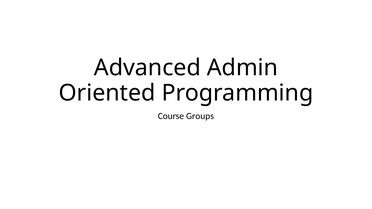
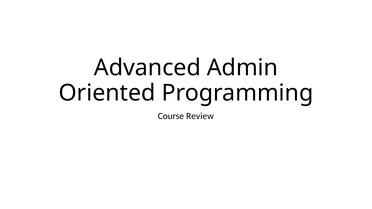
Groups: Groups -> Review (200, 116)
